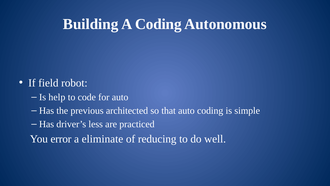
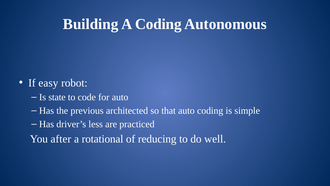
field: field -> easy (48, 83)
help: help -> state (57, 97)
error: error -> after (61, 139)
eliminate: eliminate -> rotational (103, 139)
